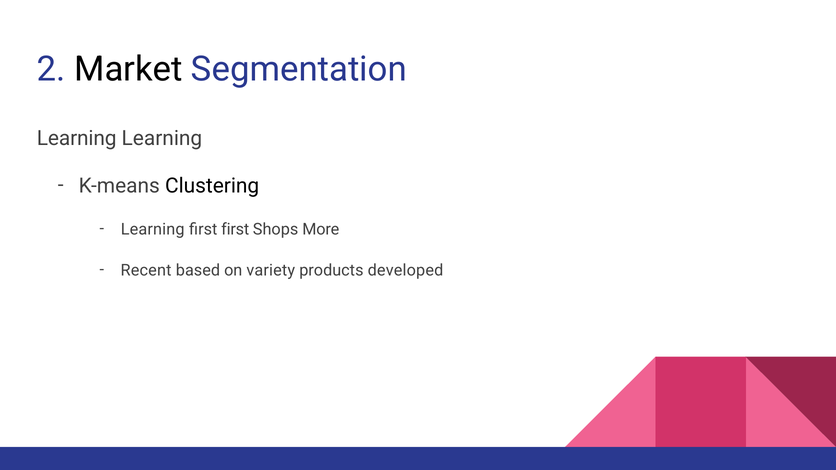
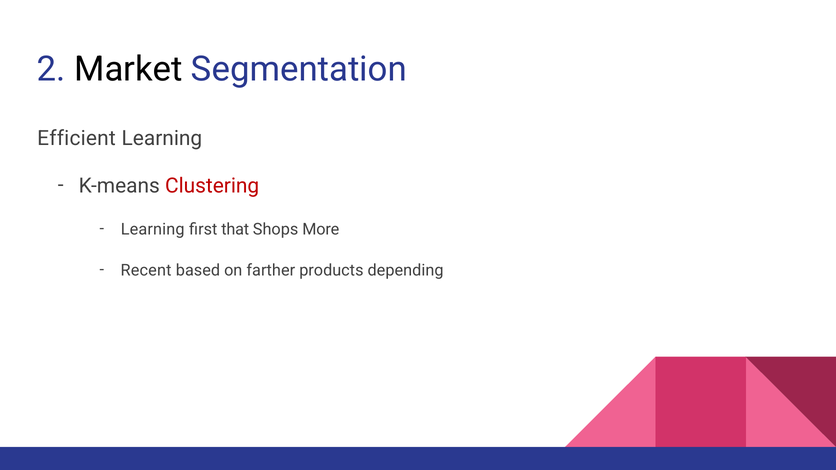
Learning: Learning -> Efficient (77, 139)
Clustering colour: black -> red (212, 186)
first first: first -> that (235, 229)
variety: variety -> farther (271, 270)
developed: developed -> depending (406, 270)
